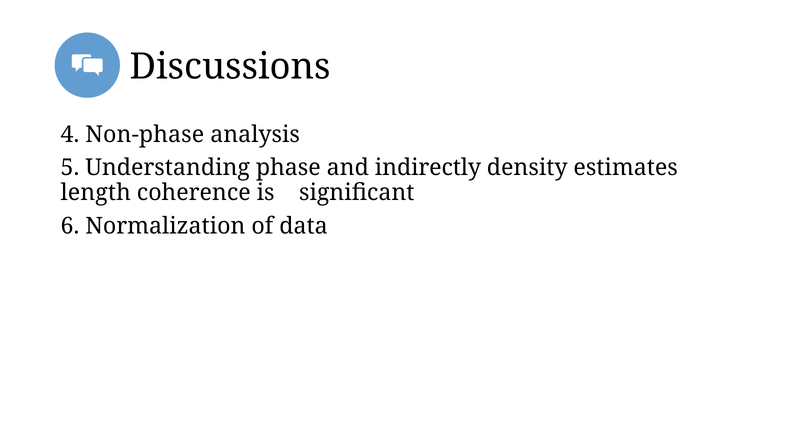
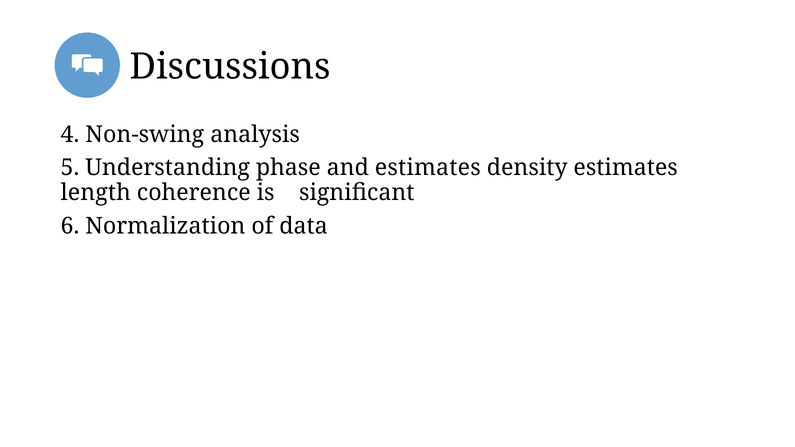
Non-phase: Non-phase -> Non-swing (145, 134)
and indirectly: indirectly -> estimates (428, 168)
